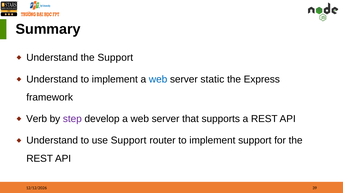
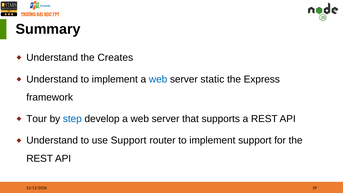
the Support: Support -> Creates (115, 58)
Verb: Verb -> Tour (37, 119)
step colour: purple -> blue (72, 119)
